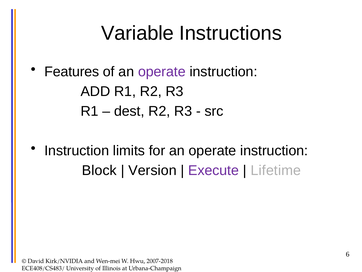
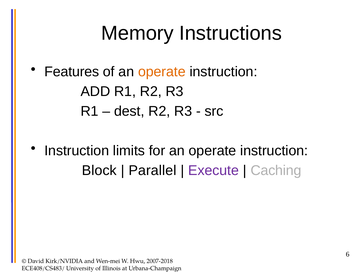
Variable: Variable -> Memory (137, 33)
operate colour: purple -> orange (162, 72)
Version: Version -> Parallel (152, 170)
Lifetime: Lifetime -> Caching (276, 170)
